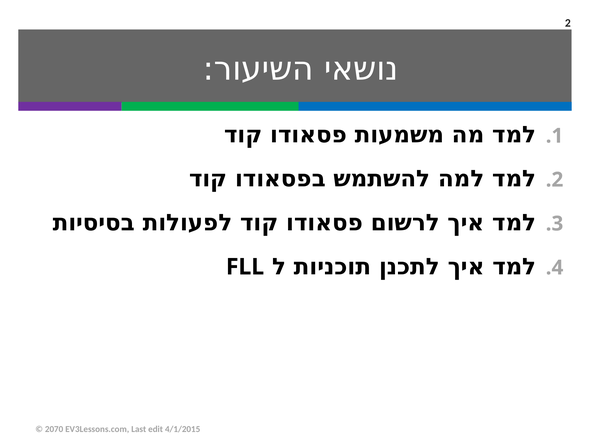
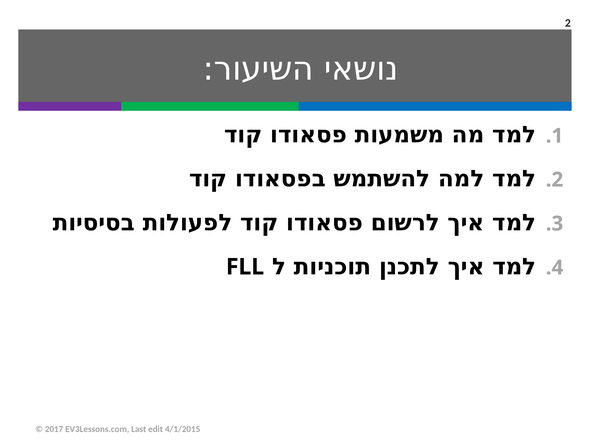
2070: 2070 -> 2017 (54, 429)
